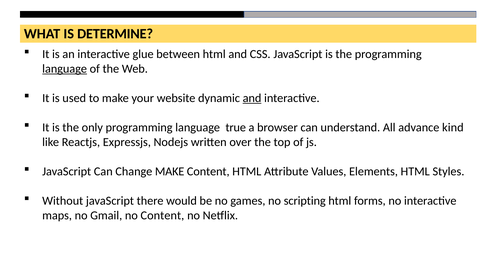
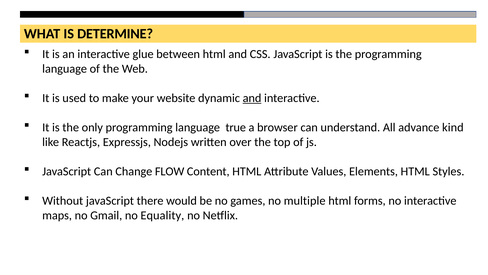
language underline: present -> none (65, 69)
Change MAKE: MAKE -> FLOW (170, 171)
scripting: scripting -> multiple (305, 200)
no Content: Content -> Equality (162, 215)
